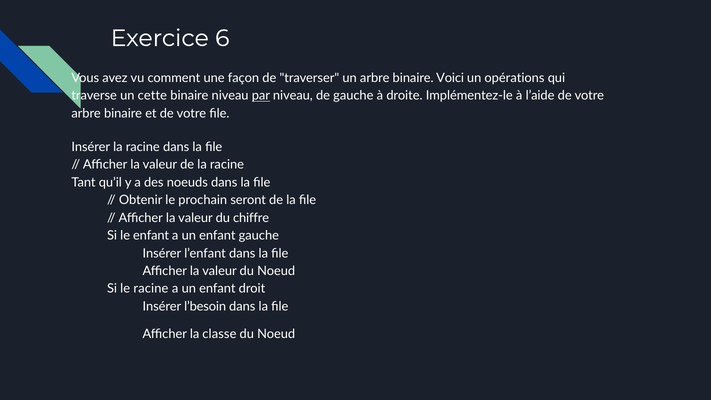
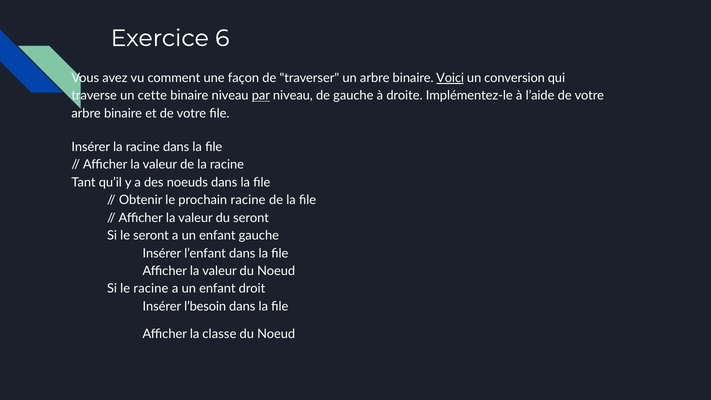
Voici underline: none -> present (450, 78)
opérations: opérations -> conversion (515, 78)
prochain seront: seront -> racine (248, 200)
du chiffre: chiffre -> seront (251, 218)
le enfant: enfant -> seront (151, 236)
